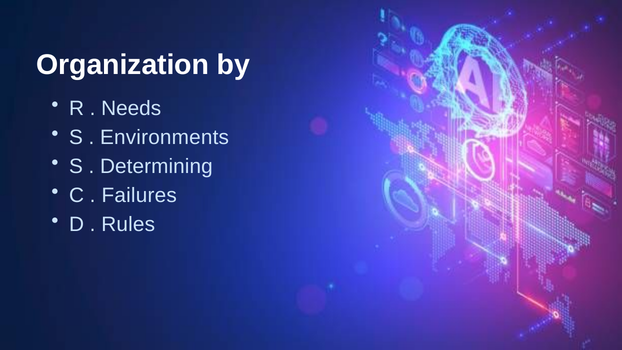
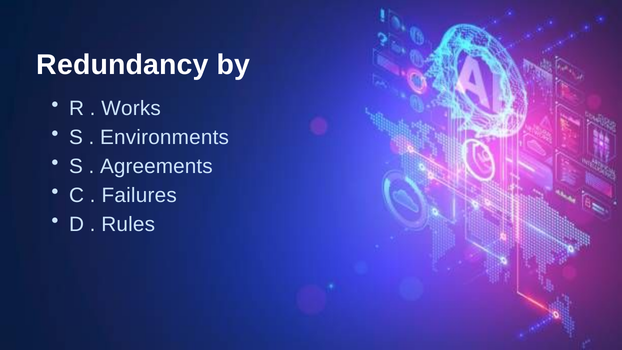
Organization: Organization -> Redundancy (123, 65)
Needs: Needs -> Works (131, 108)
Determining: Determining -> Agreements (156, 166)
